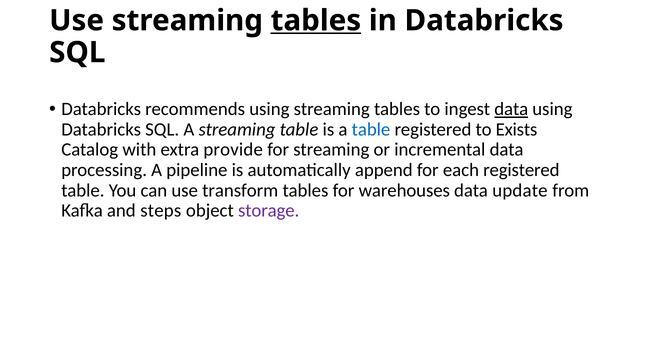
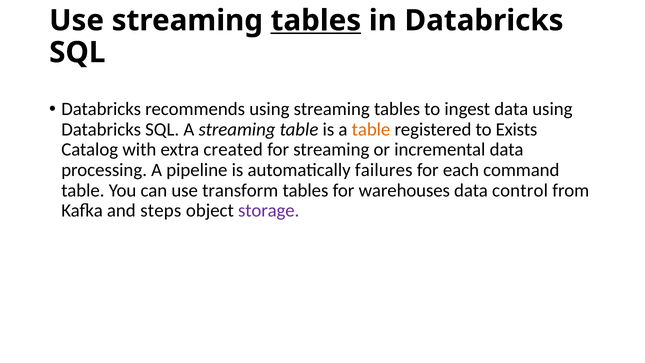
data underline: present -> none (511, 109)
table colour: blue -> orange (371, 129)
provide: provide -> created (233, 150)
append: append -> failures (384, 170)
each registered: registered -> command (521, 170)
update: update -> control (520, 190)
